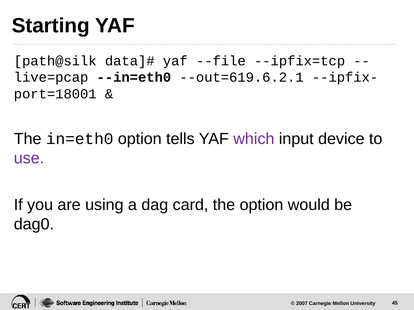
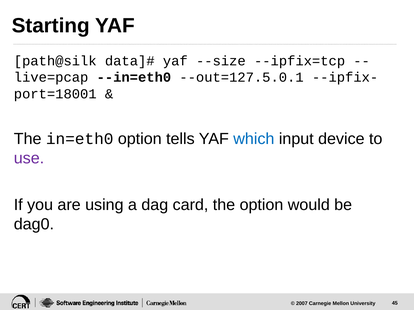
--file: --file -> --size (221, 61)
--out=619.6.2.1: --out=619.6.2.1 -> --out=127.5.0.1 (242, 78)
which colour: purple -> blue (254, 139)
